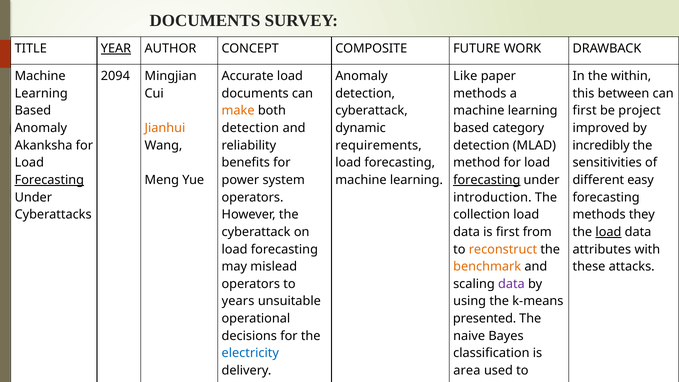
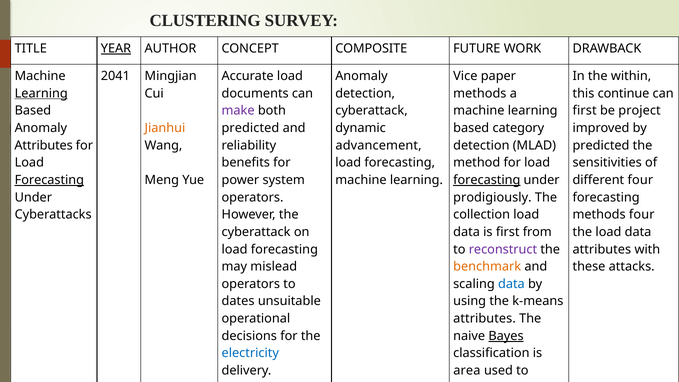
DOCUMENTS: DOCUMENTS -> CLUSTERING (205, 21)
2094: 2094 -> 2041 (115, 76)
Like: Like -> Vice (465, 76)
Learning underline: none -> present (41, 93)
between: between -> continue (623, 93)
make colour: orange -> purple (238, 111)
detection: detection -> predicted (250, 128)
Akanksha: Akanksha -> Attributes (44, 145)
requirements: requirements -> advancement (379, 145)
incredibly: incredibly -> predicted (601, 145)
different easy: easy -> four (640, 180)
introduction: introduction -> prodigiously (492, 197)
methods they: they -> four (642, 215)
load underline: present -> none (608, 232)
reconstruct colour: orange -> purple (503, 249)
data colour: purple -> blue (511, 284)
years: years -> dates (238, 301)
presented: presented -> attributes (485, 319)
Bayes underline: none -> present (506, 336)
